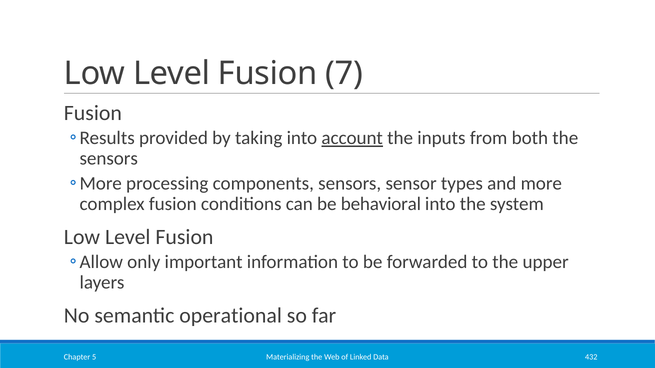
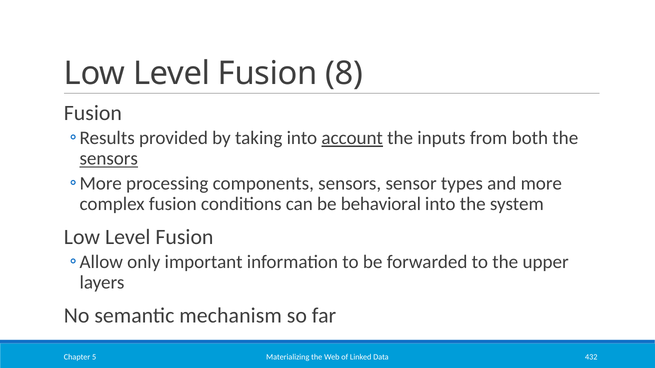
7: 7 -> 8 (344, 73)
sensors underline: none -> present (109, 159)
operational: operational -> mechanism (231, 316)
